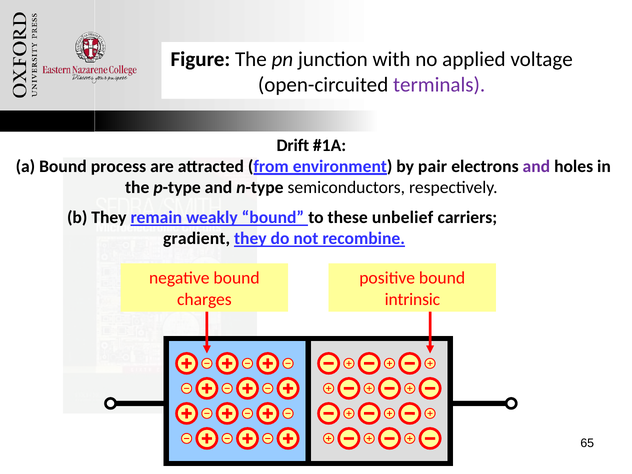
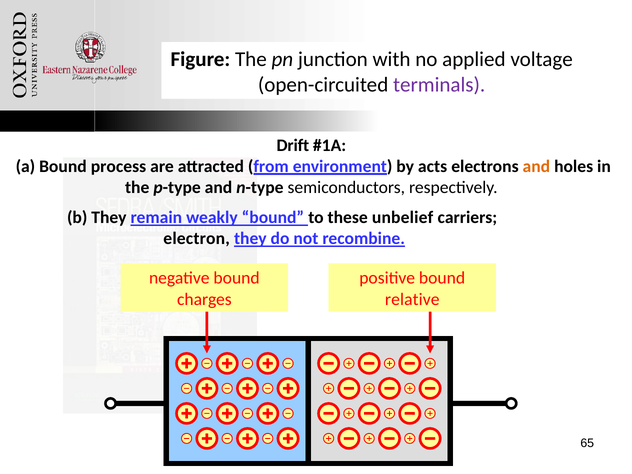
pair: pair -> acts (433, 166)
and colour: purple -> orange (536, 166)
gradient: gradient -> electron (197, 239)
intrinsic: intrinsic -> relative (412, 299)
